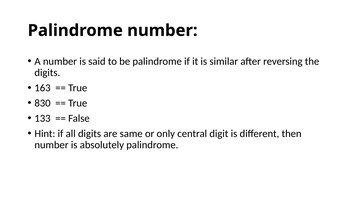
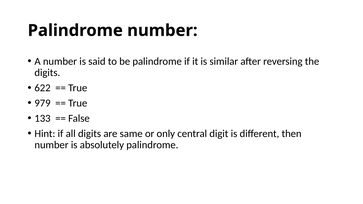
163: 163 -> 622 (43, 88)
830: 830 -> 979 (43, 103)
